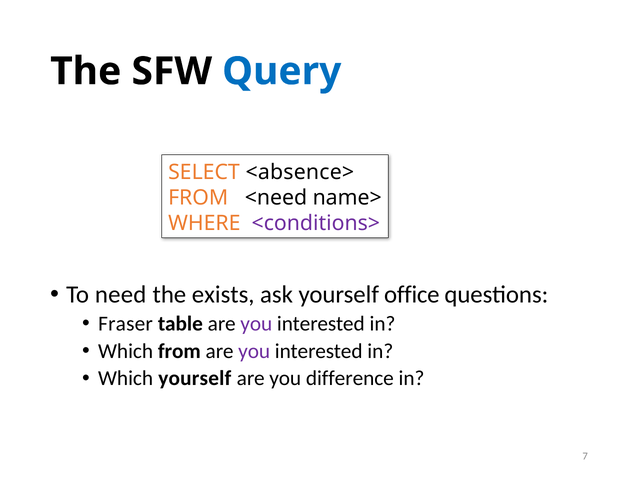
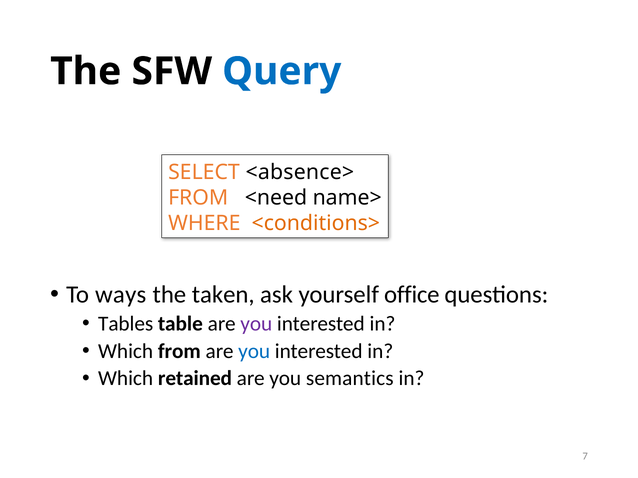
<conditions> colour: purple -> orange (316, 224)
need: need -> ways (121, 295)
exists: exists -> taken (223, 295)
Fraser: Fraser -> Tables (126, 324)
you colour: purple -> blue (254, 351)
Which yourself: yourself -> retained (195, 379)
difference: difference -> semantics (350, 379)
